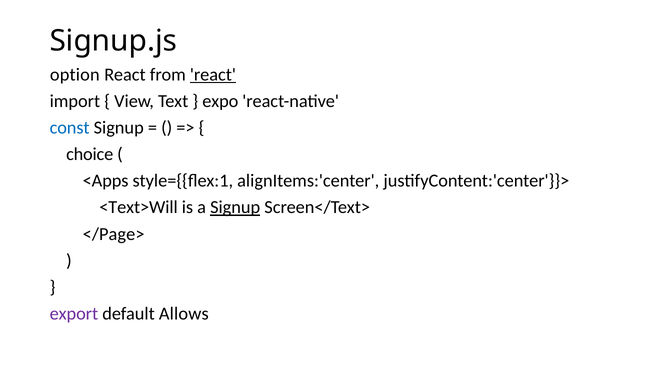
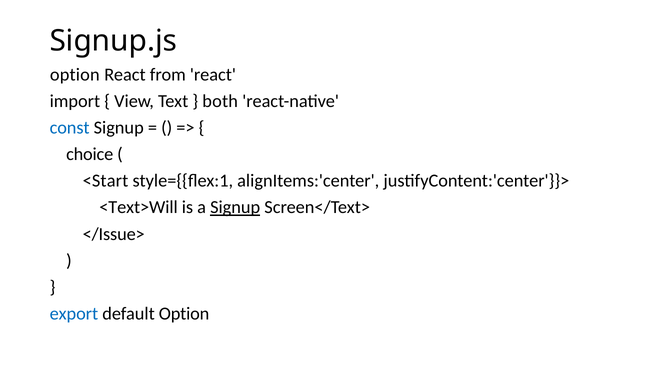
react underline: present -> none (213, 75)
expo: expo -> both (220, 101)
<Apps: <Apps -> <Start (105, 181)
</Page>: </Page> -> </Issue> (114, 234)
export colour: purple -> blue (74, 314)
default Allows: Allows -> Option (184, 314)
